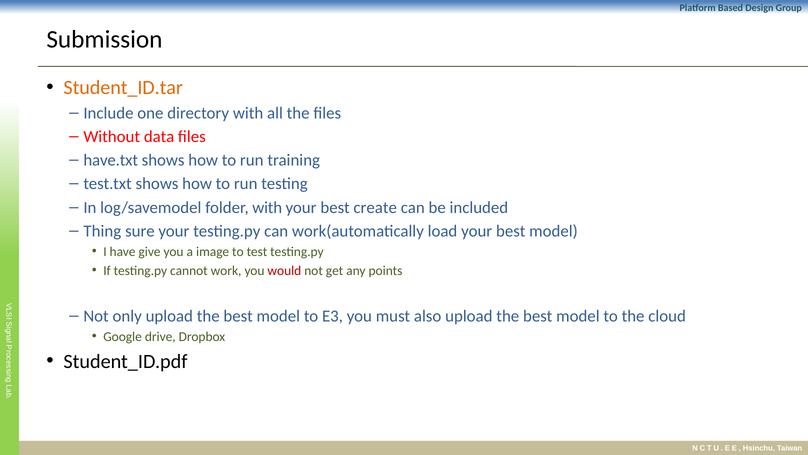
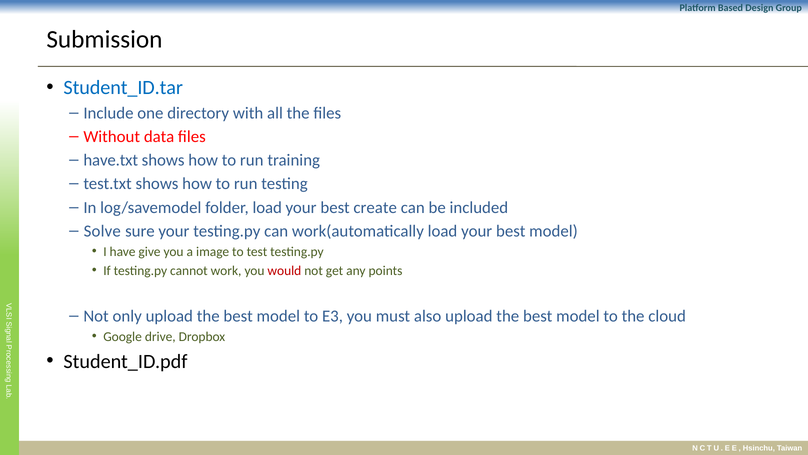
Student_ID.tar colour: orange -> blue (123, 88)
folder with: with -> load (267, 207)
Thing: Thing -> Solve (102, 231)
